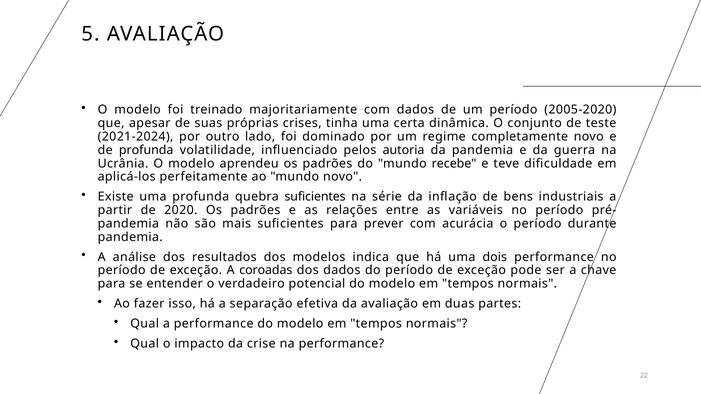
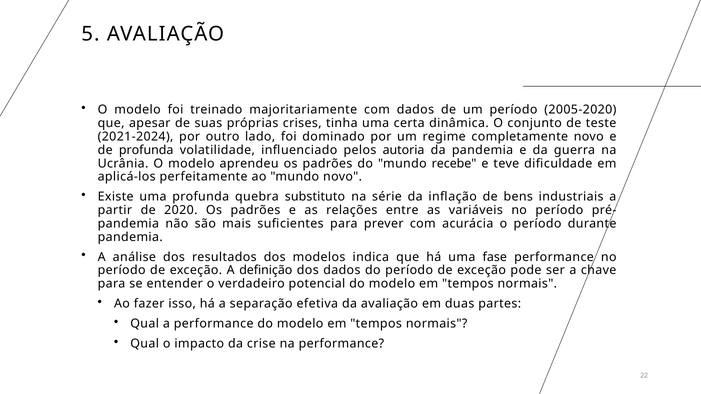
quebra suficientes: suficientes -> substituto (315, 197)
dois: dois -> fase (495, 257)
coroadas: coroadas -> definição (266, 271)
